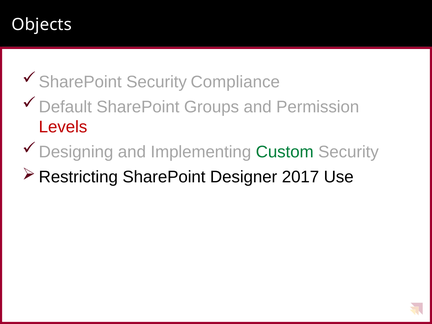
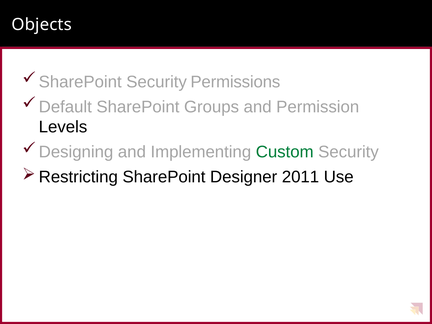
Compliance: Compliance -> Permissions (235, 82)
Levels colour: red -> black (63, 127)
2017: 2017 -> 2011 (301, 177)
